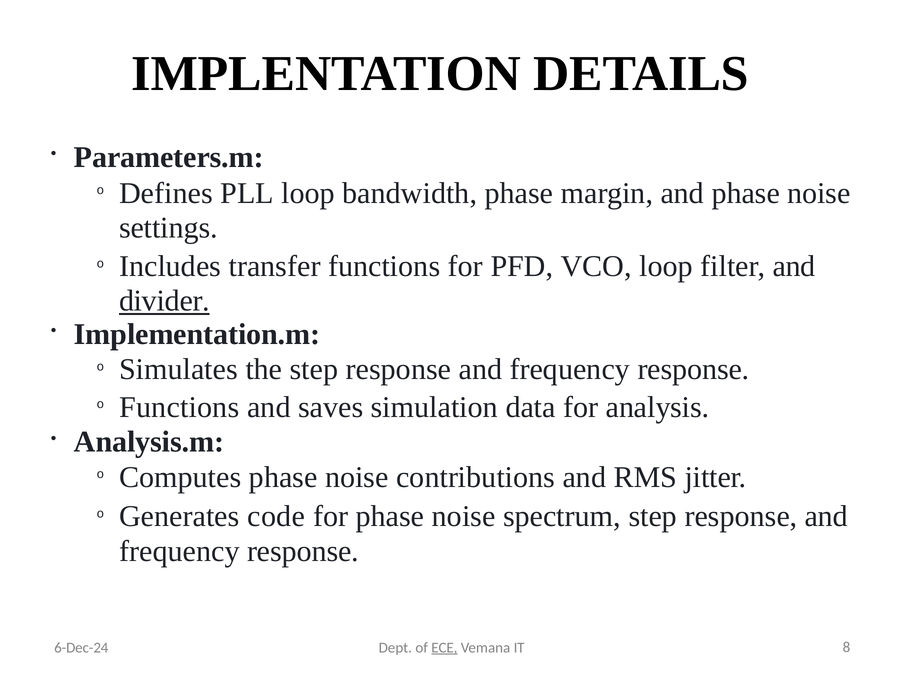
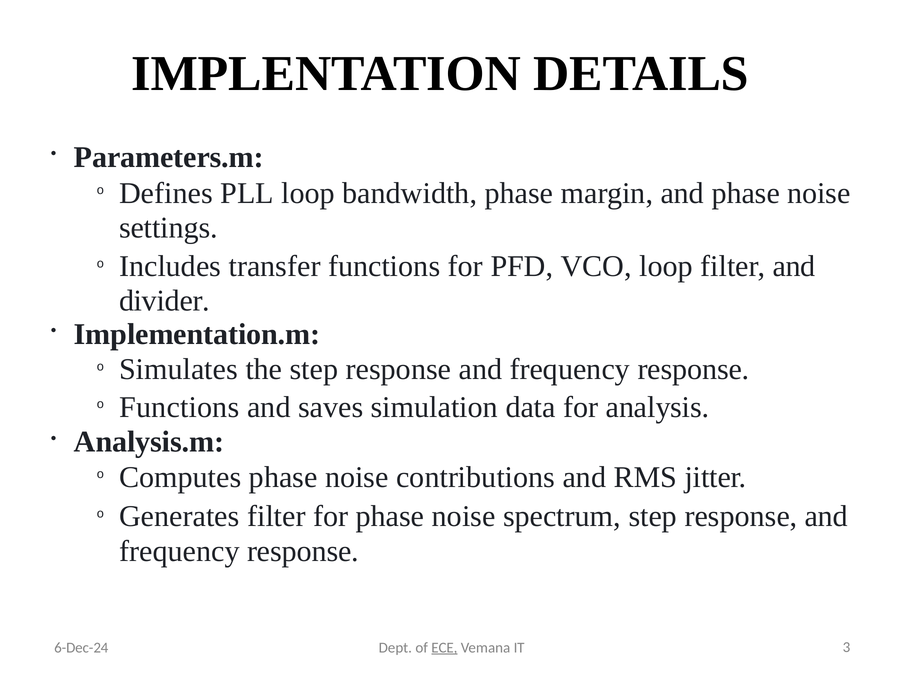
divider underline: present -> none (164, 301)
Generates code: code -> filter (276, 517)
8: 8 -> 3 (846, 647)
